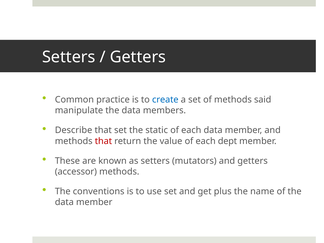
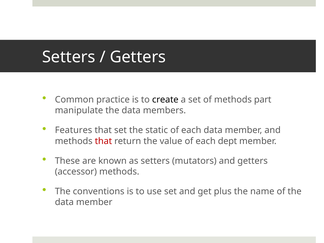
create colour: blue -> black (165, 100)
said: said -> part (263, 100)
Describe: Describe -> Features (74, 130)
